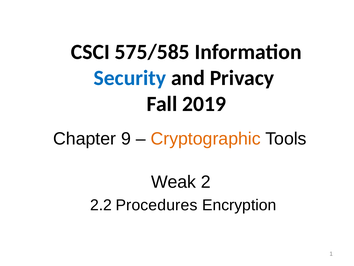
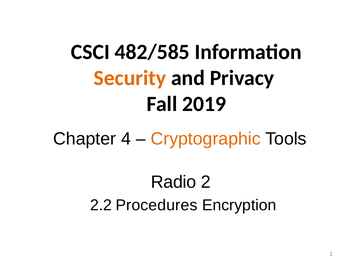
575/585: 575/585 -> 482/585 (152, 52)
Security colour: blue -> orange (130, 78)
9: 9 -> 4 (126, 139)
Weak: Weak -> Radio (174, 182)
